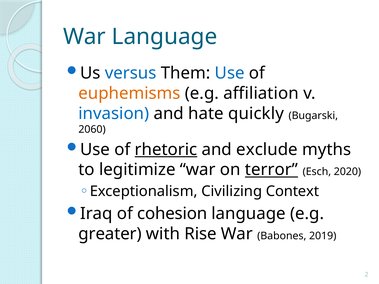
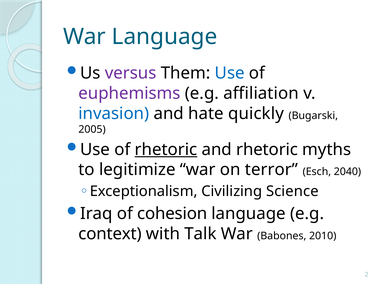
versus colour: blue -> purple (131, 73)
euphemisms colour: orange -> purple (129, 93)
2060: 2060 -> 2005 (92, 130)
and exclude: exclude -> rhetoric (267, 150)
terror underline: present -> none (271, 170)
2020: 2020 -> 2040 (347, 172)
Context: Context -> Science (292, 192)
greater: greater -> context (110, 234)
Rise: Rise -> Talk (200, 234)
2019: 2019 -> 2010 (323, 236)
